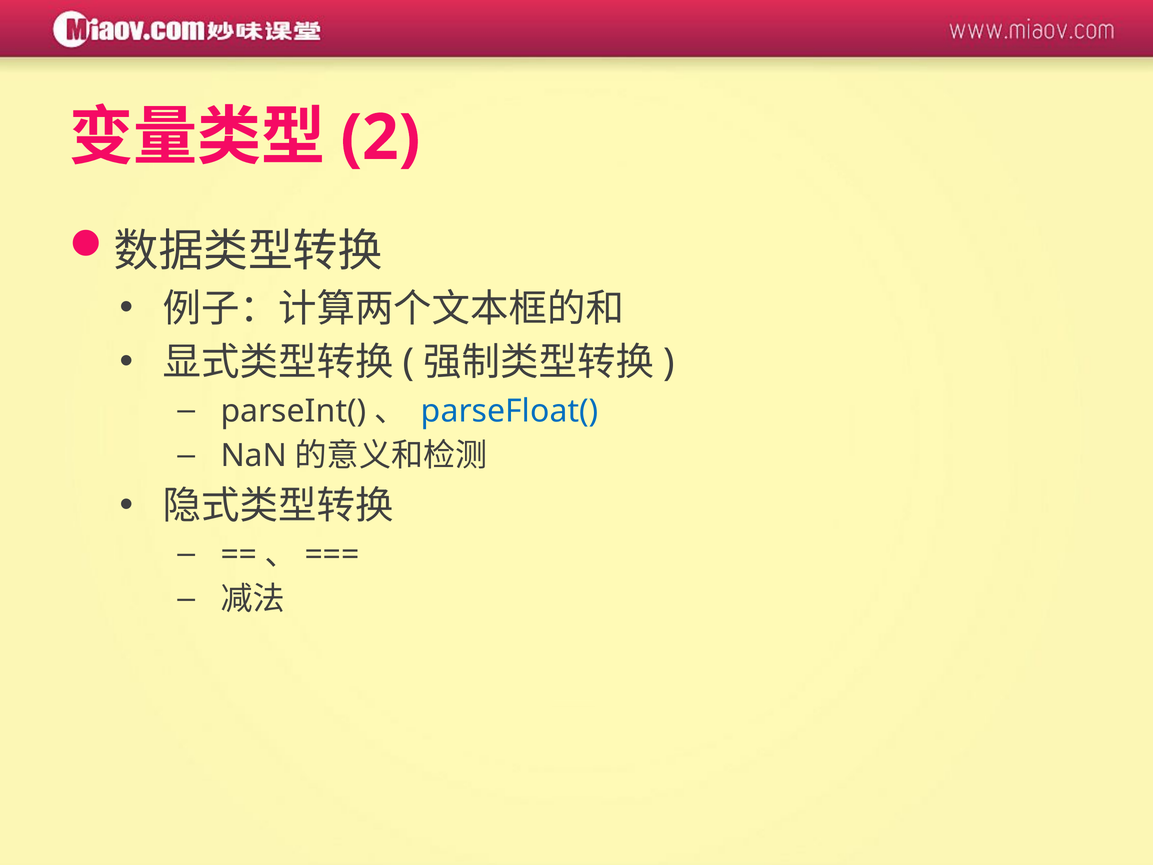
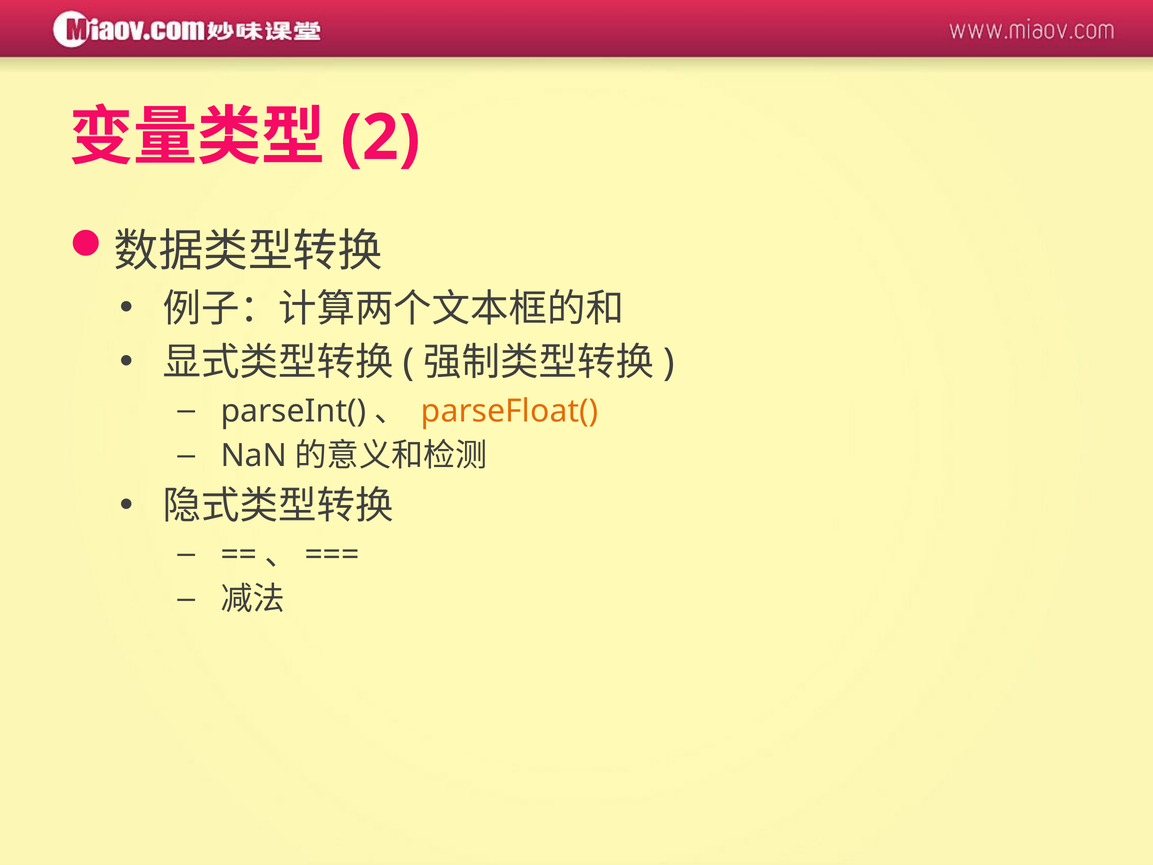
parseFloat( colour: blue -> orange (510, 411)
